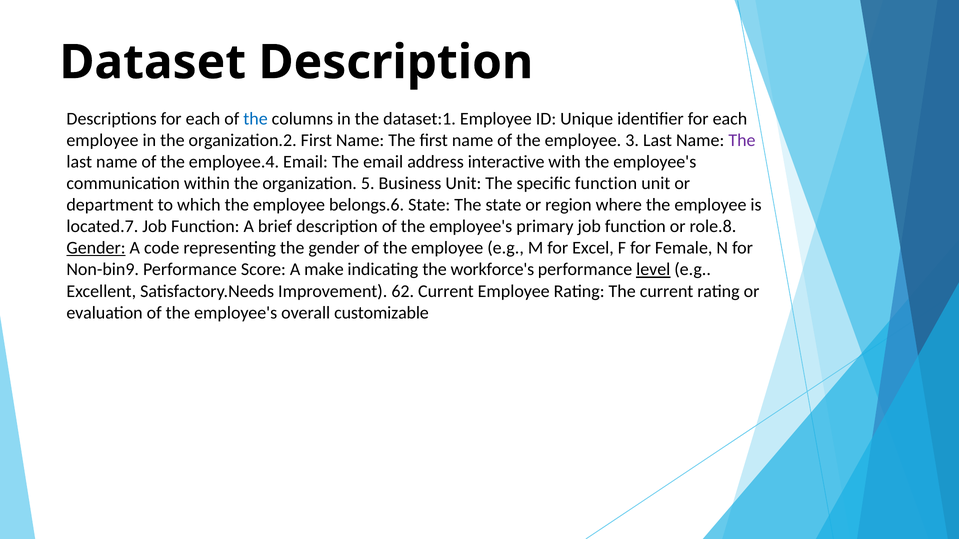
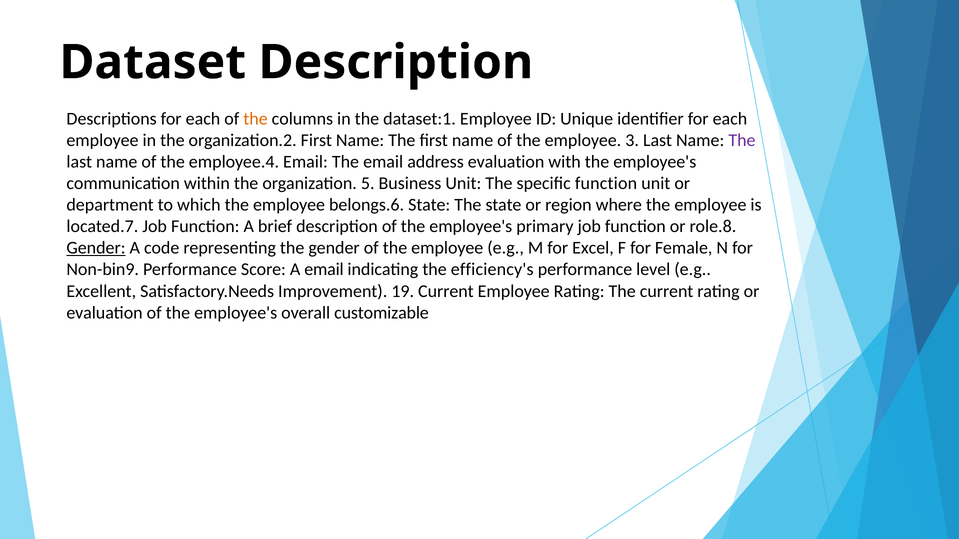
the colour: blue -> orange (256, 119)
address interactive: interactive -> evaluation (506, 162)
A make: make -> email (324, 270)
workforce's: workforce's -> efficiency's (492, 270)
level underline: present -> none (653, 270)
62: 62 -> 19 (403, 291)
